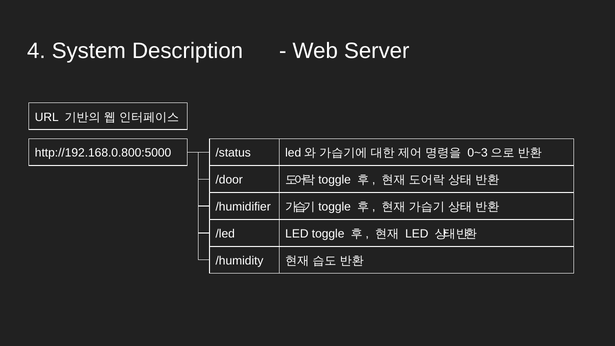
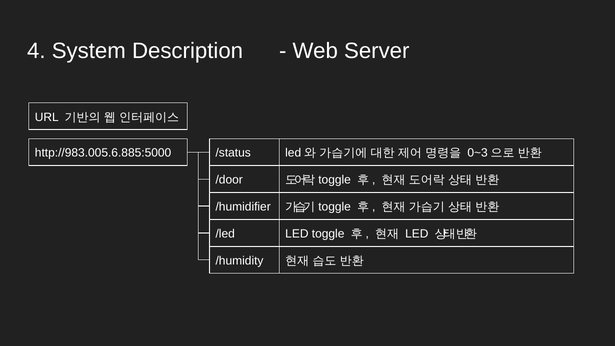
http://192.168.0.800:5000: http://192.168.0.800:5000 -> http://983.005.6.885:5000 (103, 153)
